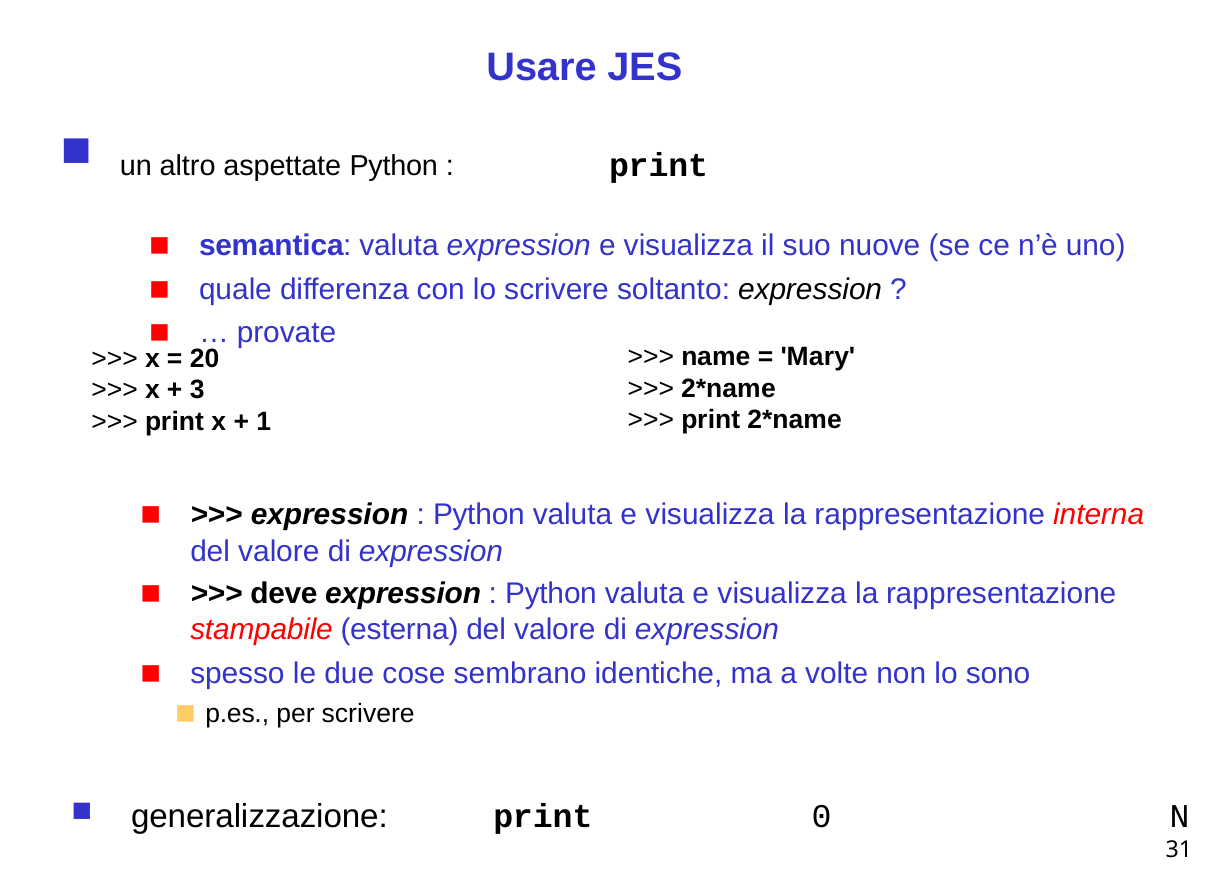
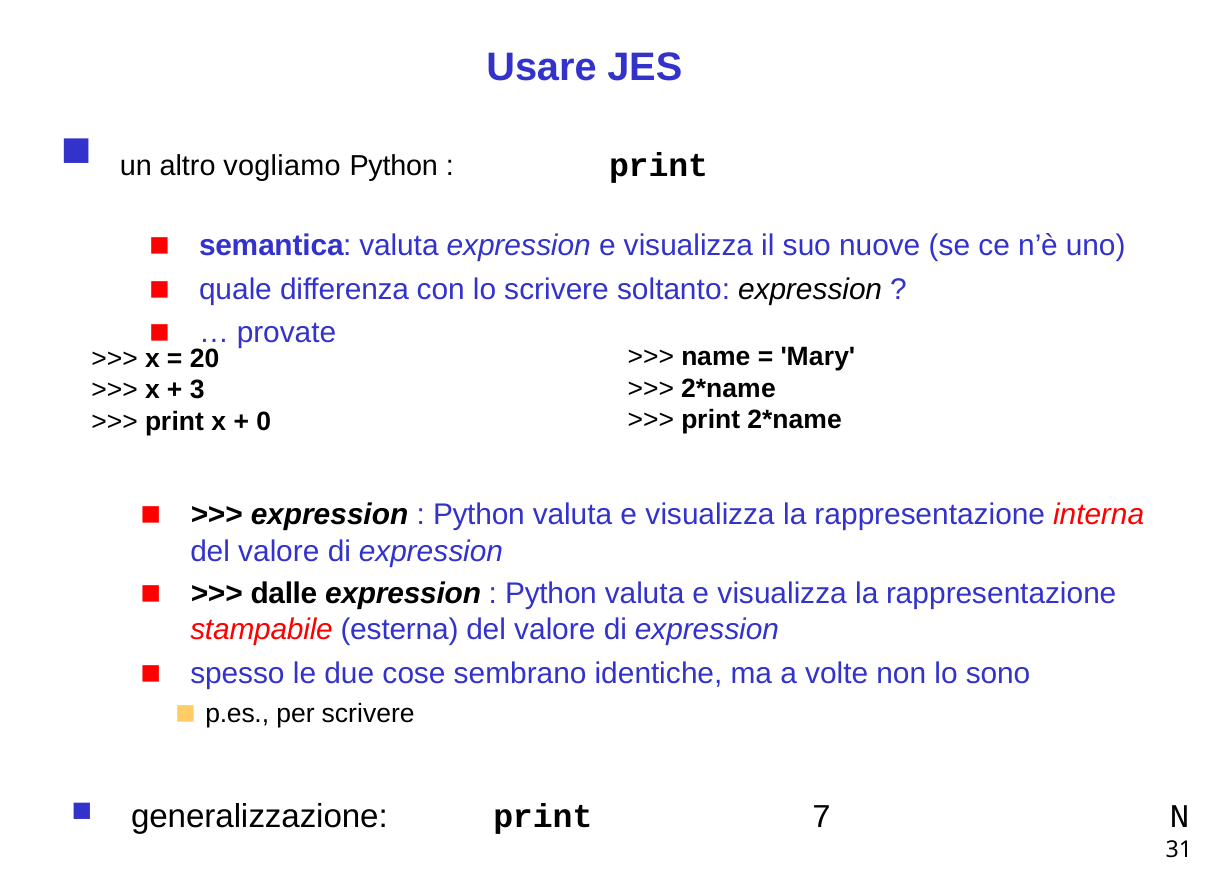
aspettate: aspettate -> vogliamo (282, 166)
1: 1 -> 0 (264, 422)
deve: deve -> dalle (284, 594)
0: 0 -> 7 (822, 817)
